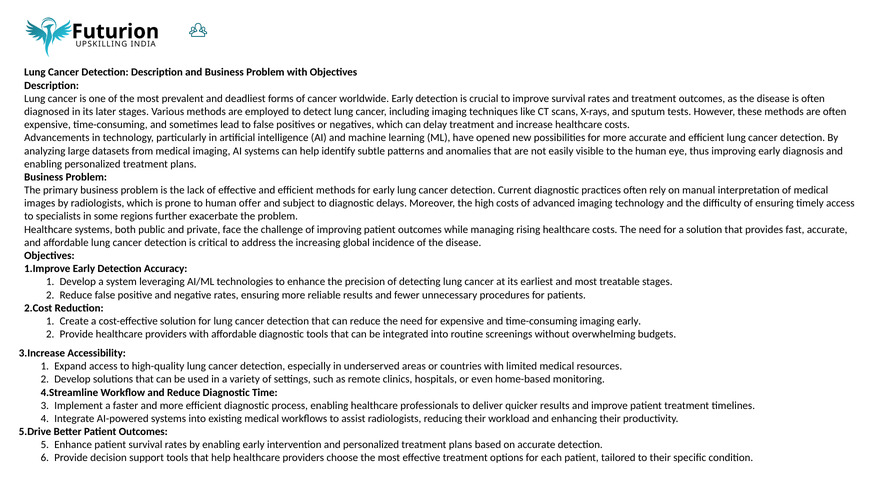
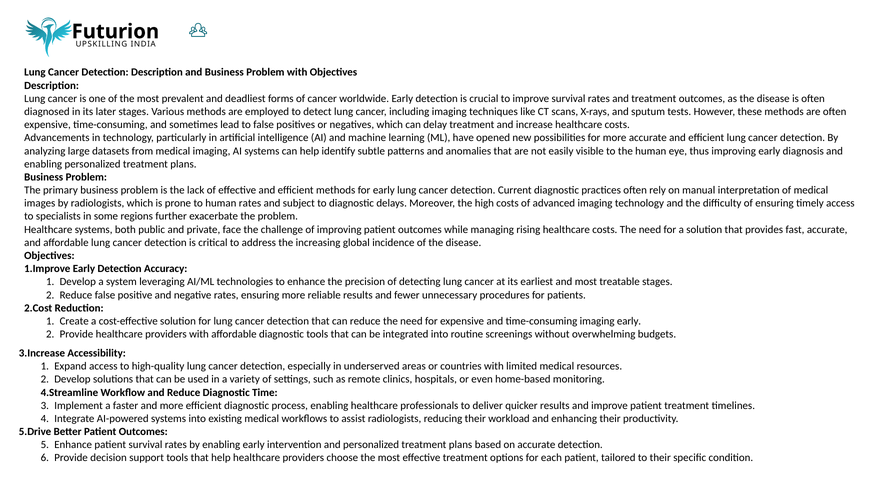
human offer: offer -> rates (250, 203)
